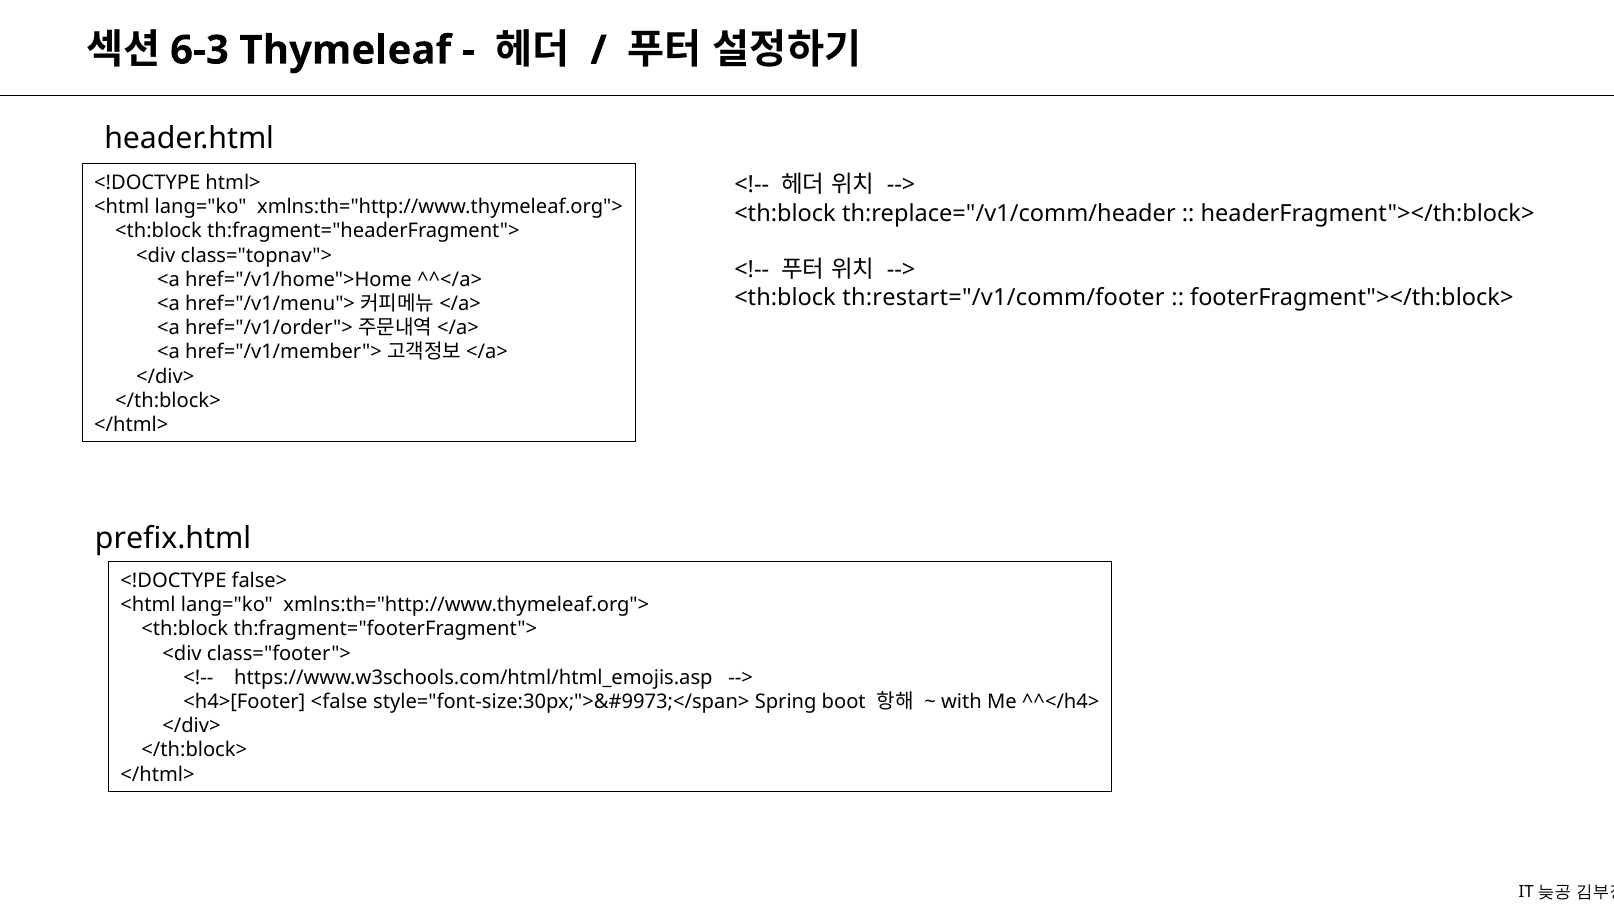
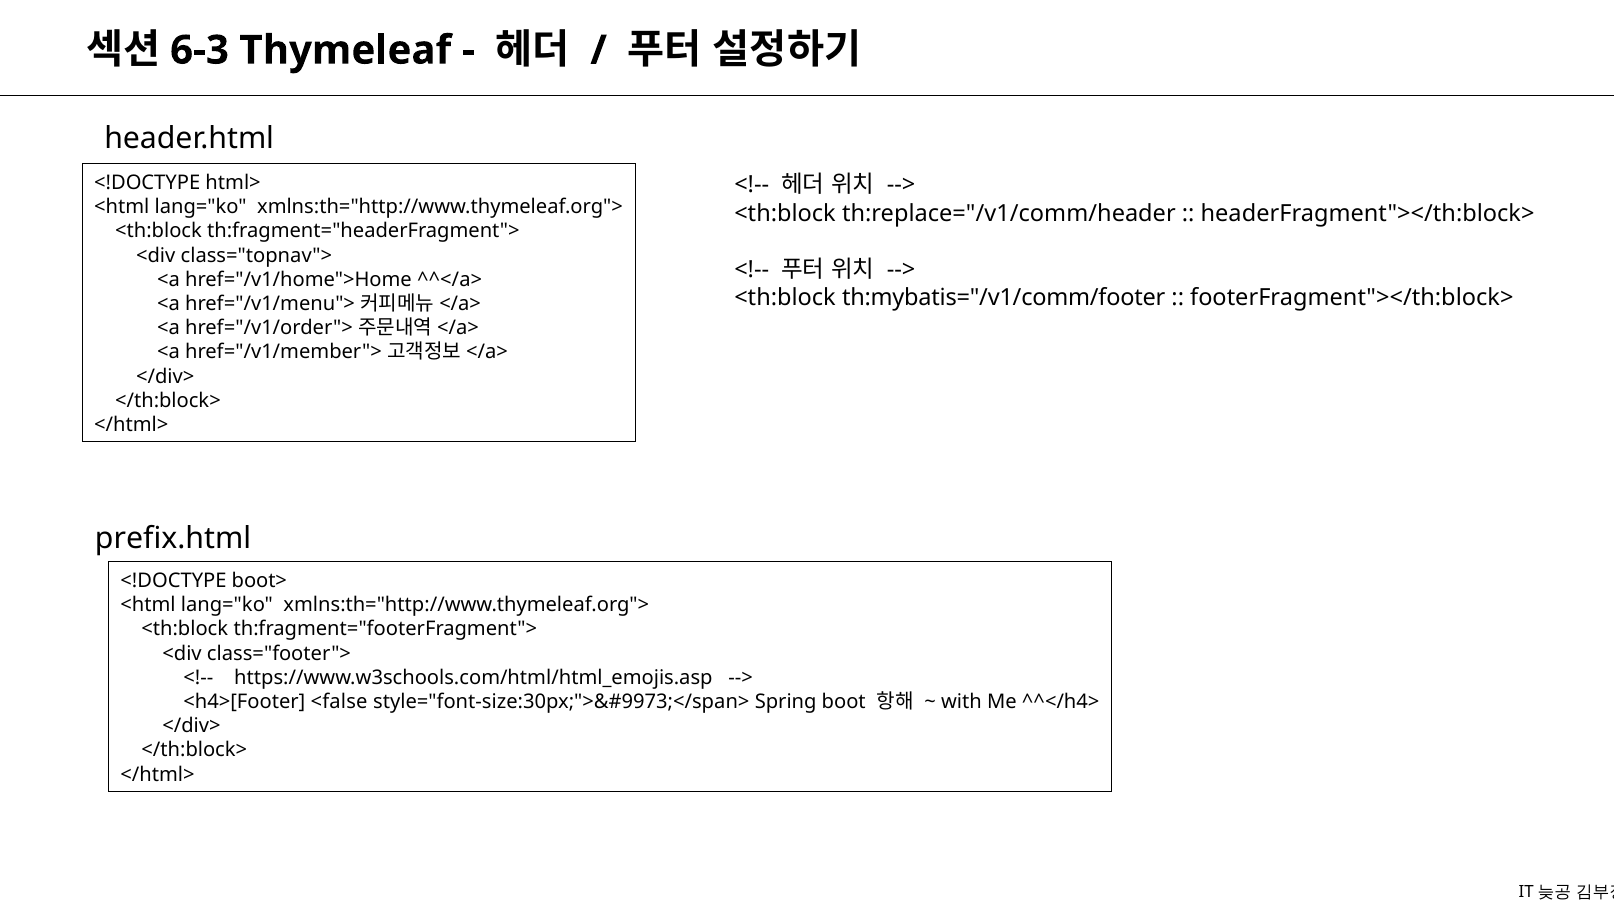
th:restart="/v1/comm/footer: th:restart="/v1/comm/footer -> th:mybatis="/v1/comm/footer (1004, 298)
false>: false> -> boot> (259, 581)
